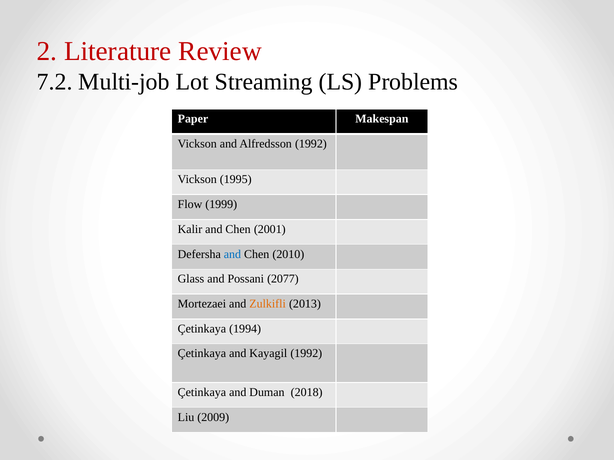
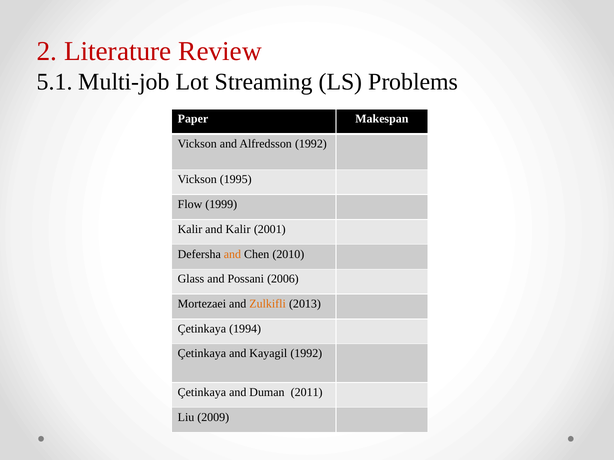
7.2: 7.2 -> 5.1 (55, 82)
Kalir and Chen: Chen -> Kalir (238, 229)
and colour: blue -> orange (232, 254)
2077: 2077 -> 2006 (283, 279)
2018: 2018 -> 2011 (307, 393)
